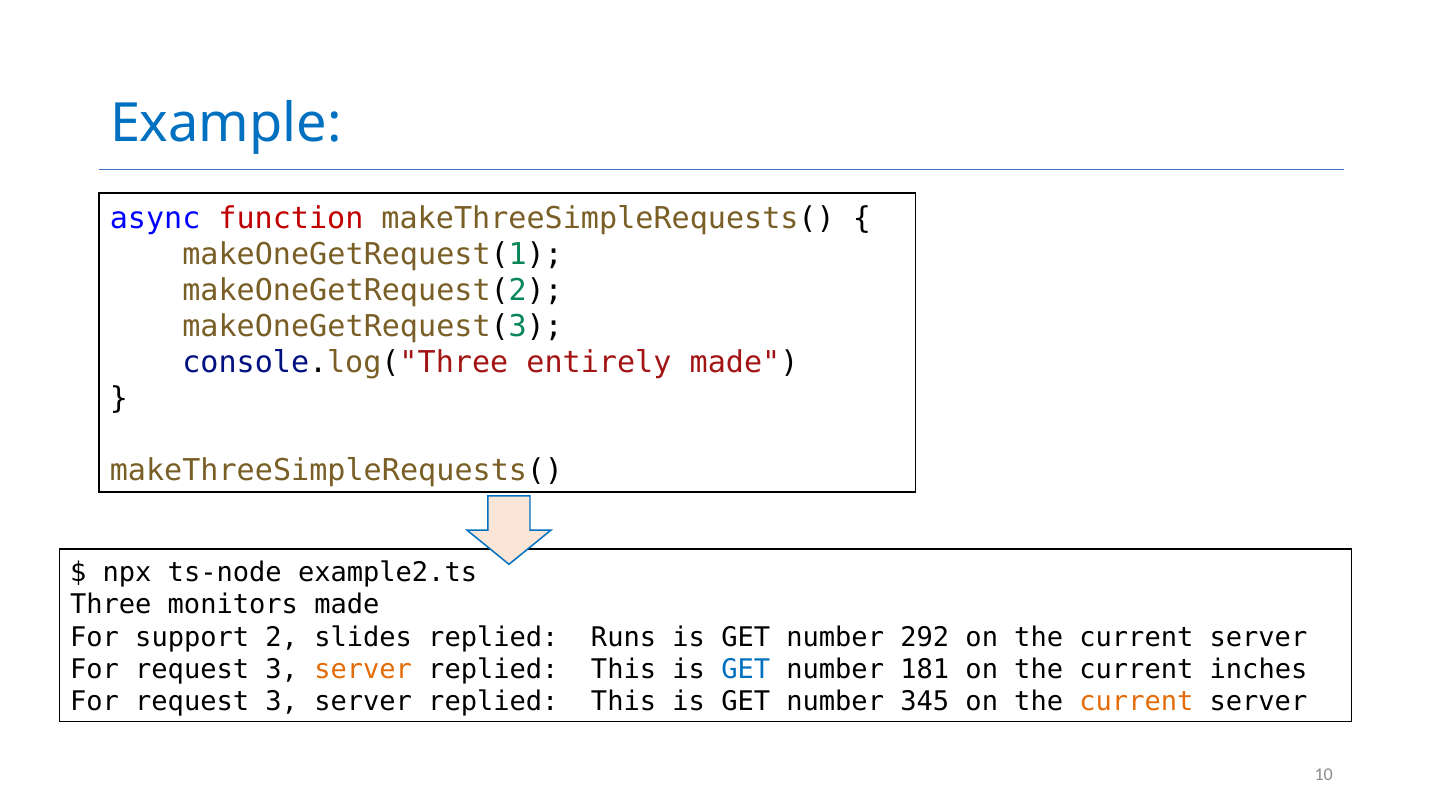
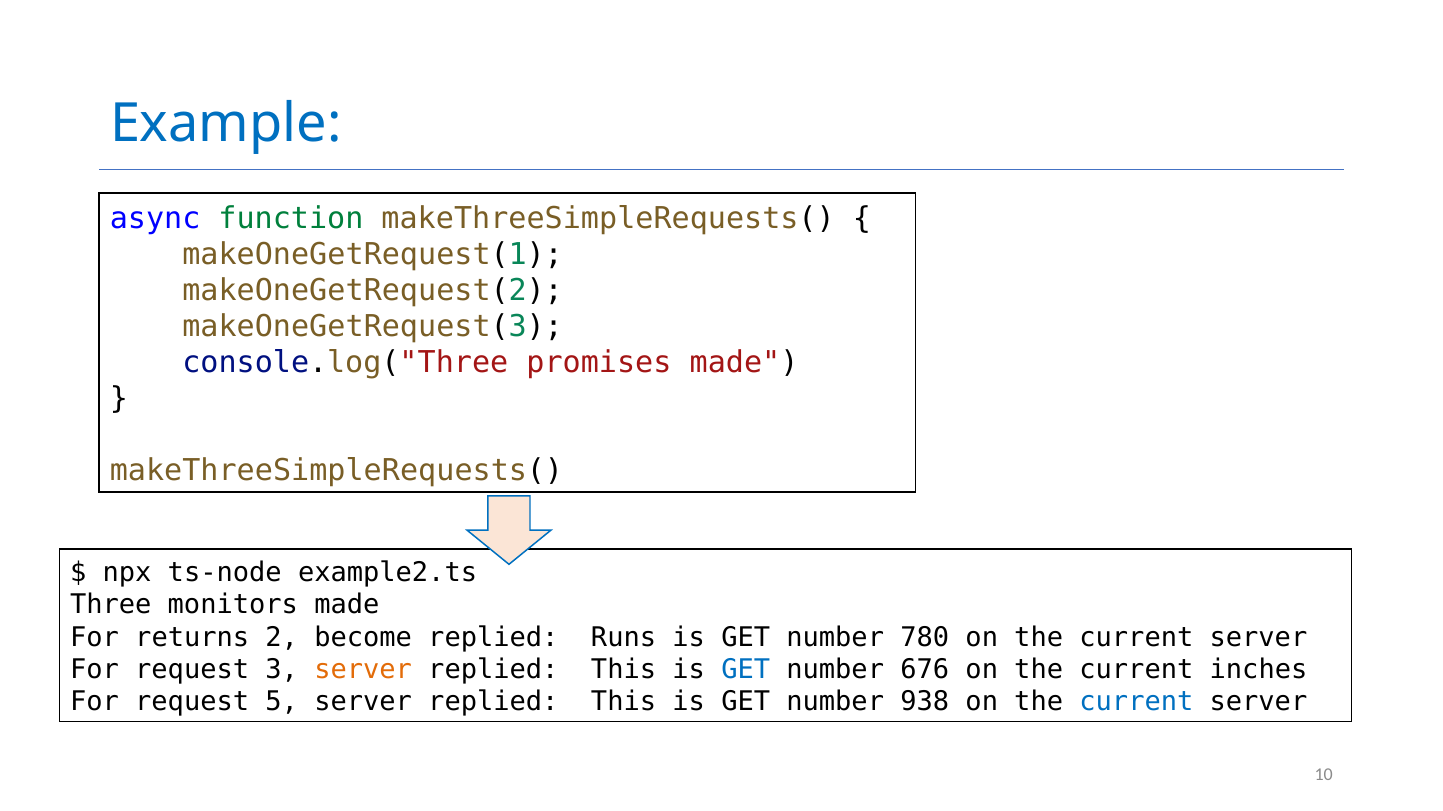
function colour: red -> green (291, 219)
entirely: entirely -> promises (599, 363)
support: support -> returns (192, 638)
slides: slides -> become (363, 638)
292: 292 -> 780 (925, 638)
181: 181 -> 676 (925, 670)
3: 3 -> 5 (282, 703)
345: 345 -> 938 (925, 703)
current colour: orange -> blue (1136, 703)
